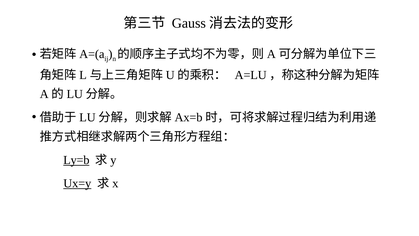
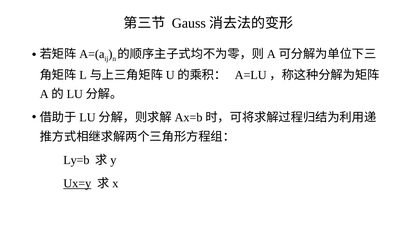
Ly=b underline: present -> none (76, 160)
